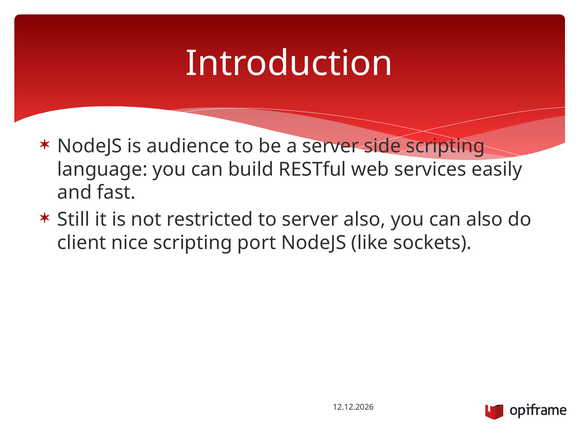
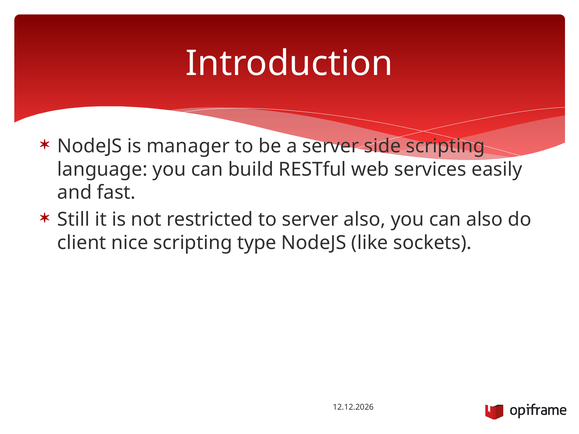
audience: audience -> manager (188, 146)
port: port -> type (257, 243)
